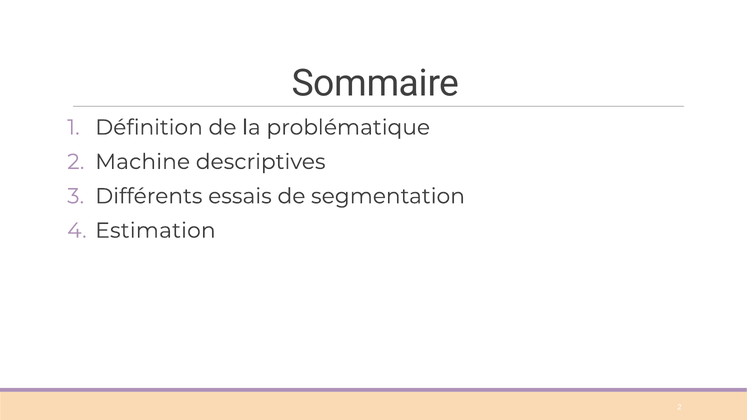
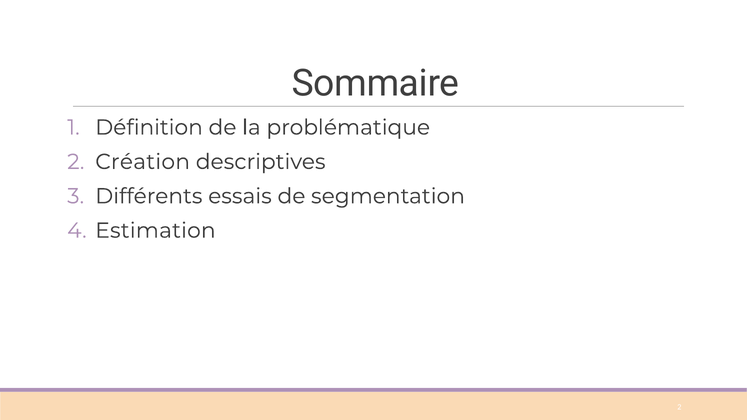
Machine: Machine -> Création (143, 162)
